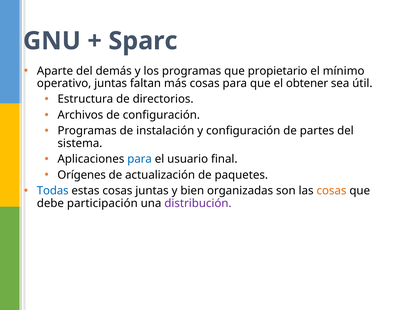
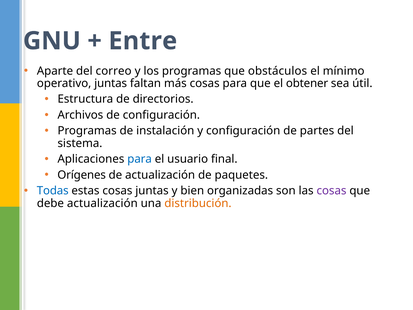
Sparc: Sparc -> Entre (143, 41)
demás: demás -> correo (114, 71)
propietario: propietario -> obstáculos (278, 71)
cosas colour: orange -> purple (331, 191)
debe participación: participación -> actualización (102, 203)
distribución colour: purple -> orange (198, 203)
